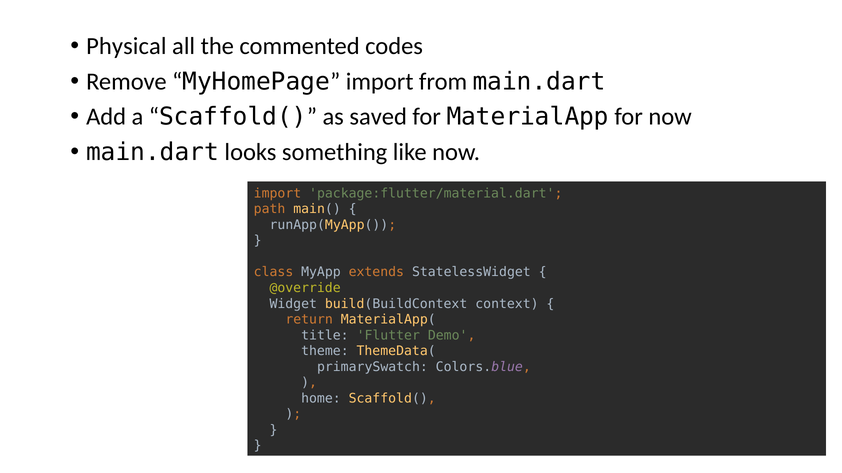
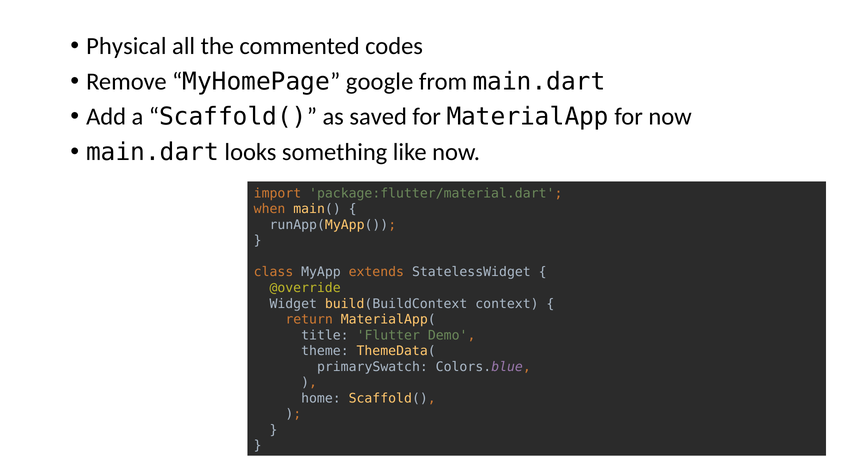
MyHomePage import: import -> google (380, 82)
path: path -> when (270, 209)
